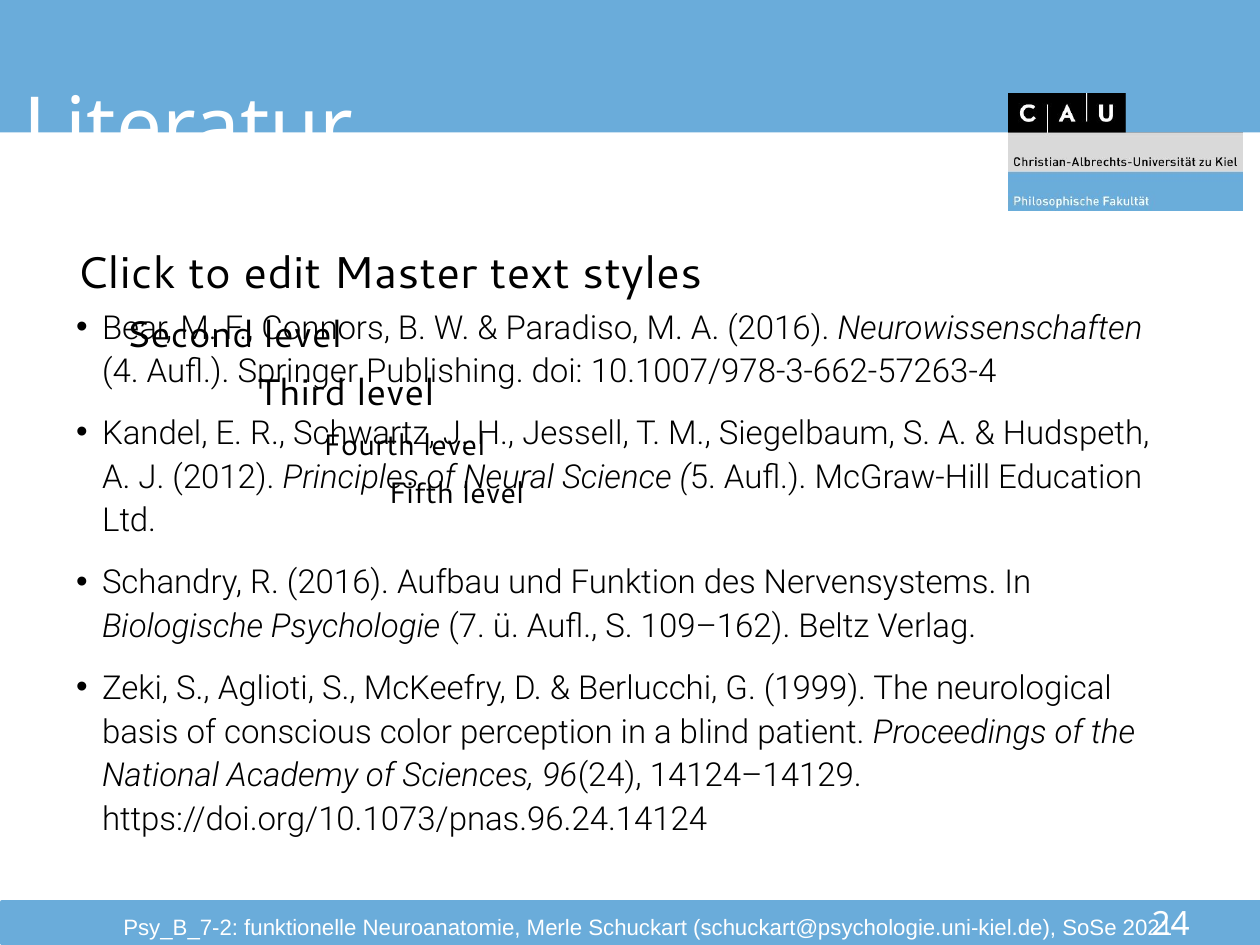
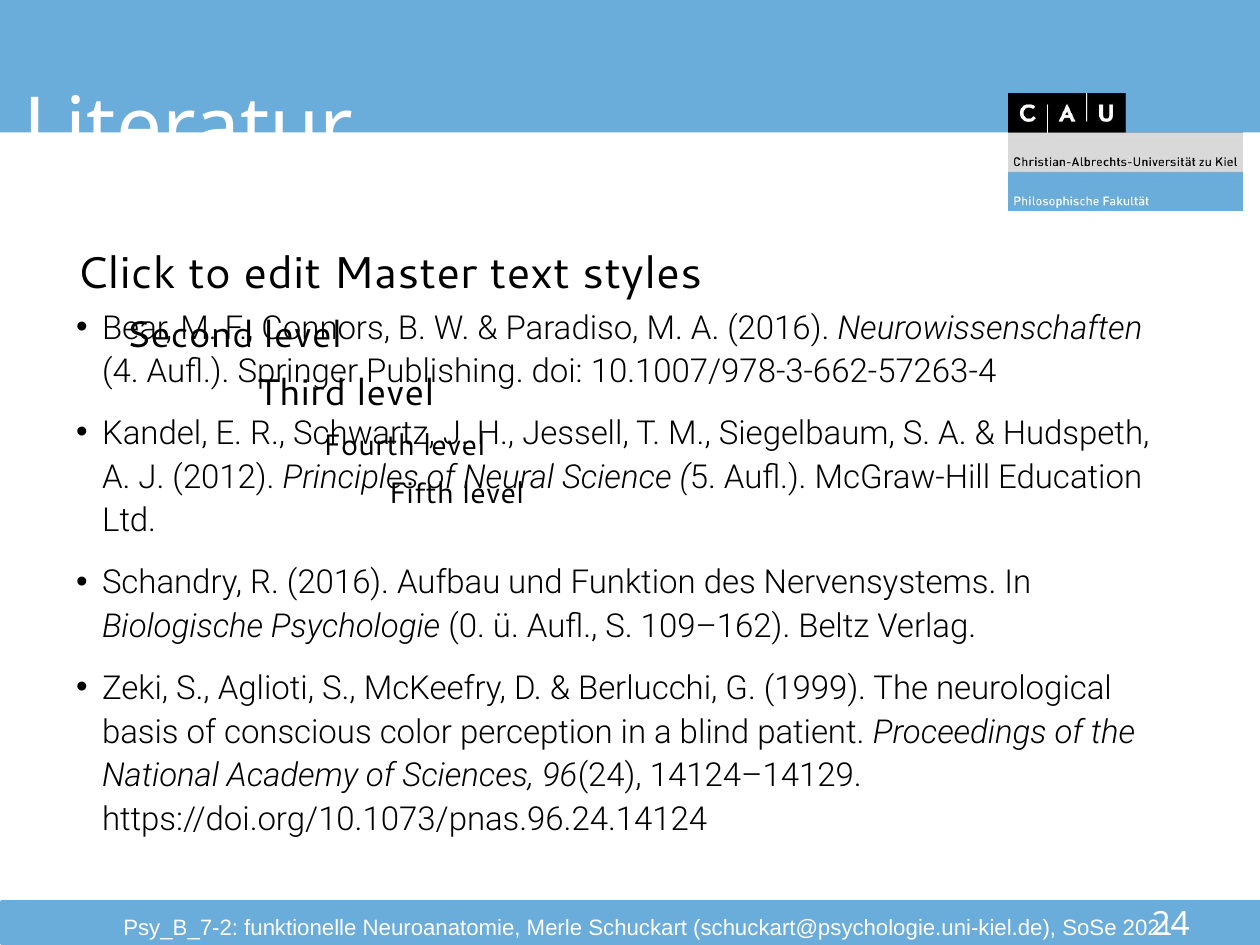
7: 7 -> 0 (467, 627)
